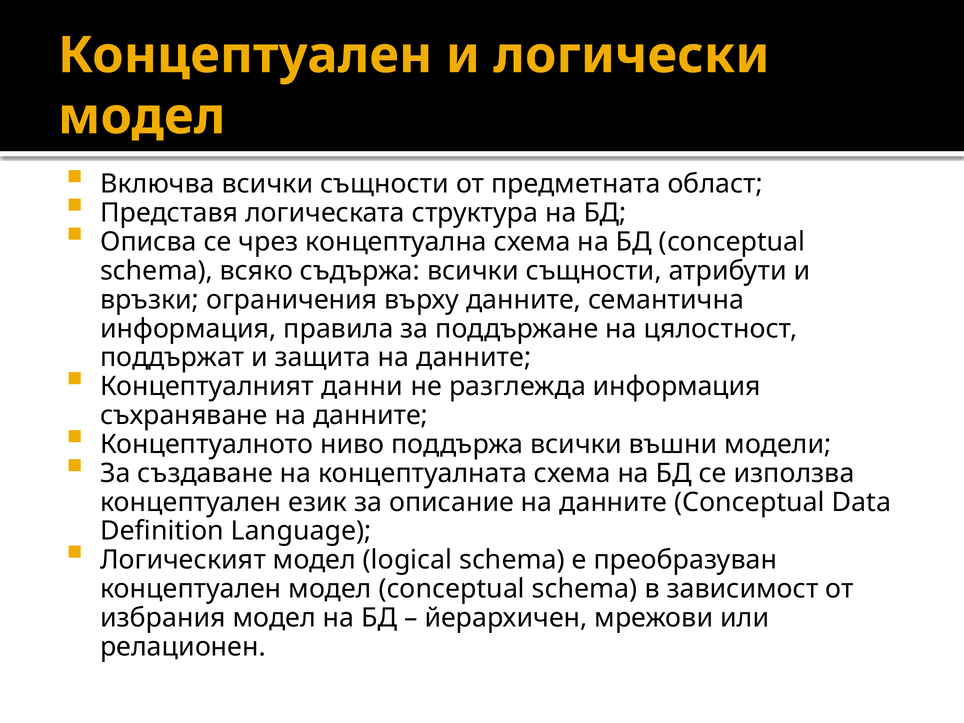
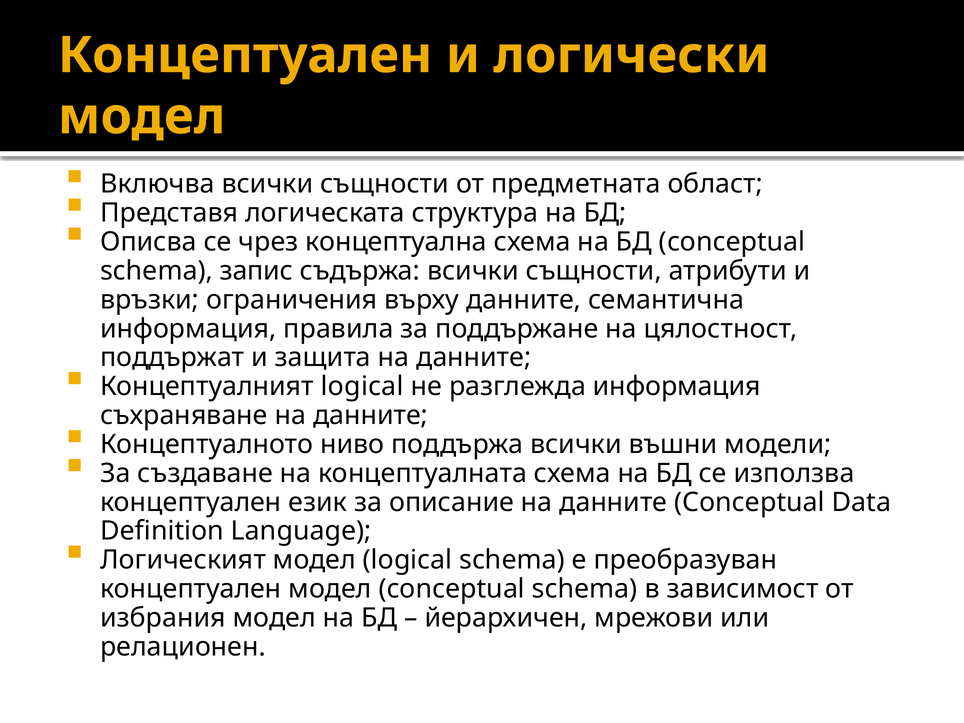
всяко: всяко -> запис (257, 271)
Концептуалният данни: данни -> logical (362, 387)
